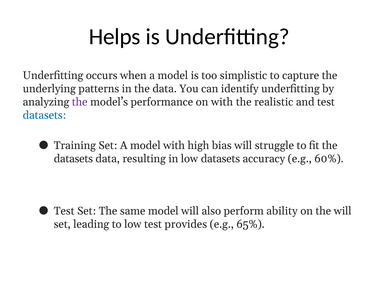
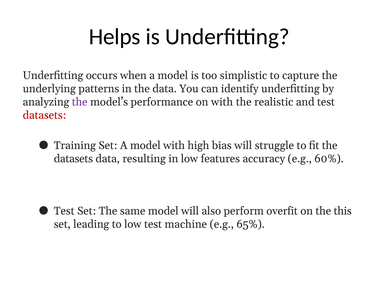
datasets colour: blue -> red (44, 115)
low datasets: datasets -> features (220, 159)
ability: ability -> overfit (282, 211)
the will: will -> this (343, 211)
provides: provides -> machine (186, 224)
